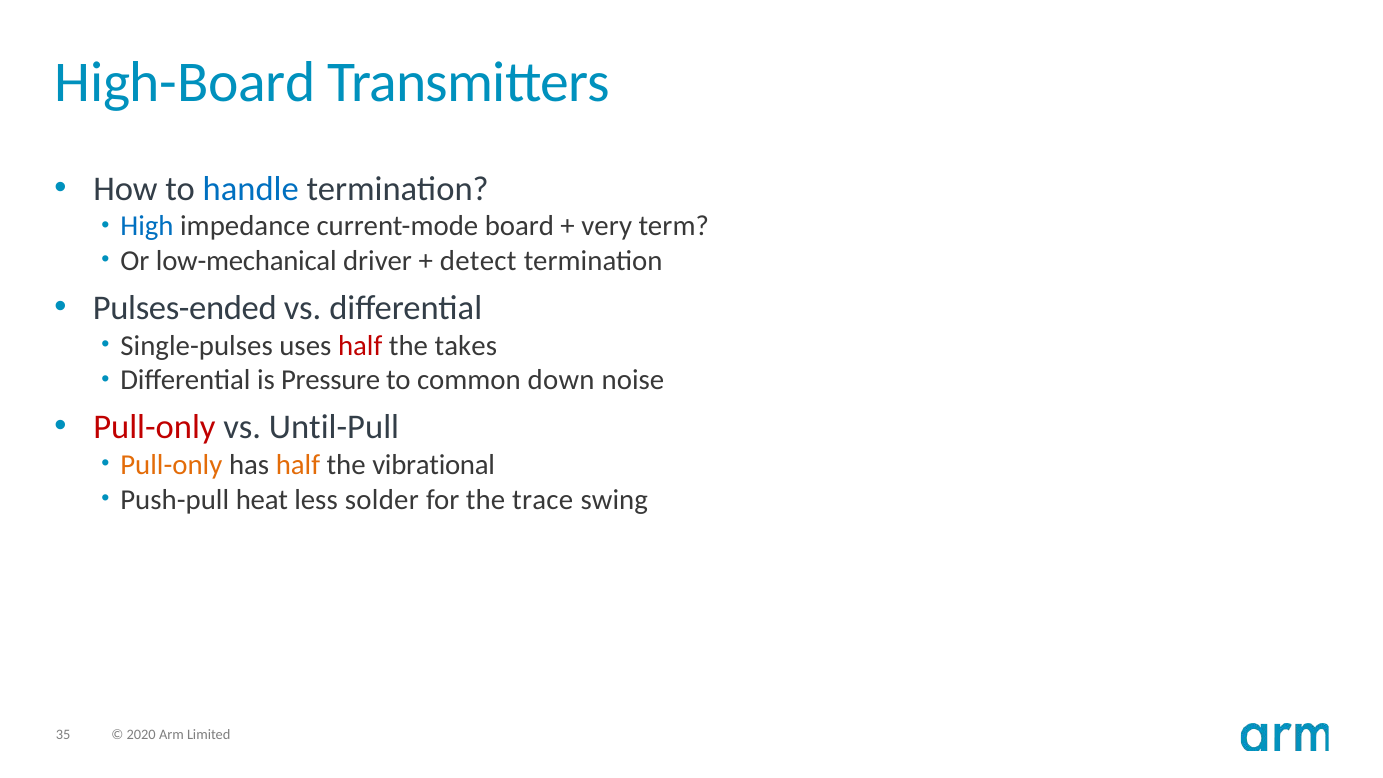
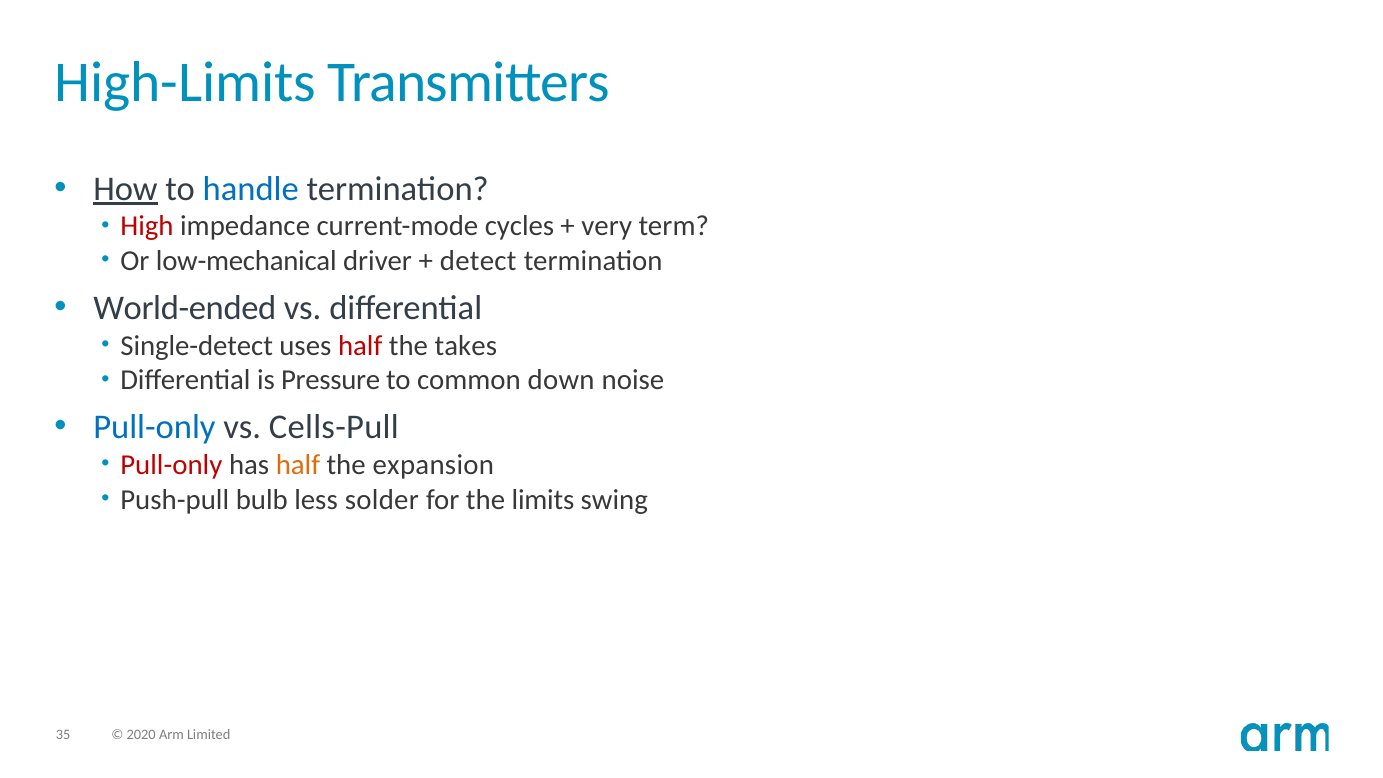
High-Board: High-Board -> High-Limits (185, 82)
How underline: none -> present (125, 189)
High colour: blue -> red (147, 226)
board: board -> cycles (519, 226)
Pulses-ended: Pulses-ended -> World-ended (185, 308)
Single-pulses: Single-pulses -> Single-detect (197, 346)
Pull-only colour: red -> blue (154, 427)
Until-Pull: Until-Pull -> Cells-Pull (334, 427)
Pull-only colour: orange -> red (171, 465)
vibrational: vibrational -> expansion (433, 465)
heat: heat -> bulb (262, 500)
trace: trace -> limits (543, 500)
